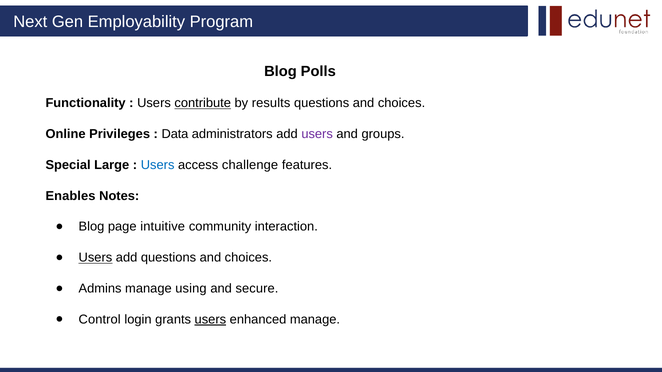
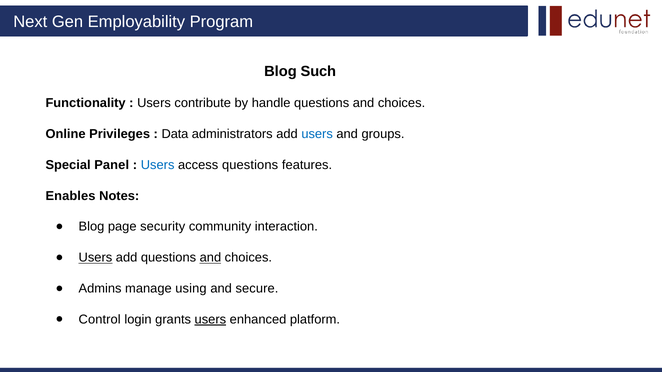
Polls: Polls -> Such (318, 71)
contribute underline: present -> none (203, 103)
results: results -> handle (271, 103)
users colour: purple -> blue (317, 134)
Large: Large -> Panel (112, 165)
access challenge: challenge -> questions (250, 165)
intuitive: intuitive -> security (163, 227)
and underline: none -> present (210, 258)
enhanced manage: manage -> platform (315, 320)
